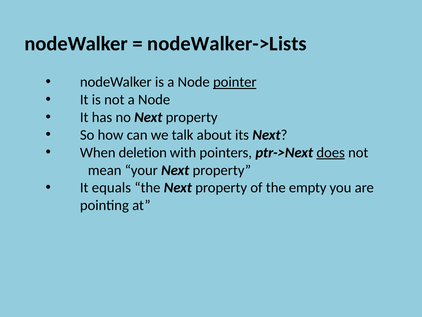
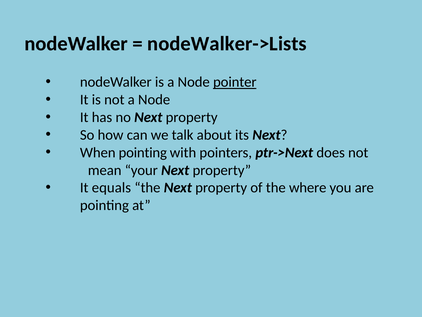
When deletion: deletion -> pointing (143, 152)
does underline: present -> none (331, 152)
empty: empty -> where (308, 187)
